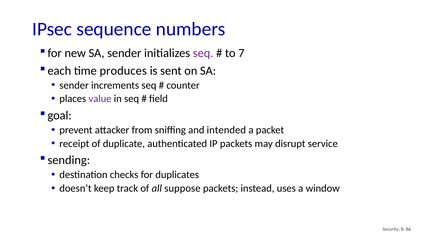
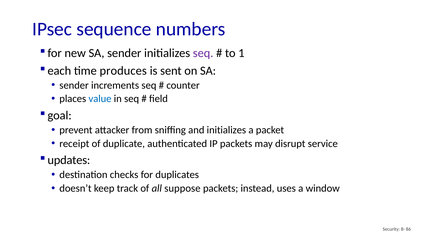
7: 7 -> 1 (241, 53)
value colour: purple -> blue (100, 99)
and intended: intended -> initializes (226, 130)
sending: sending -> updates (69, 161)
